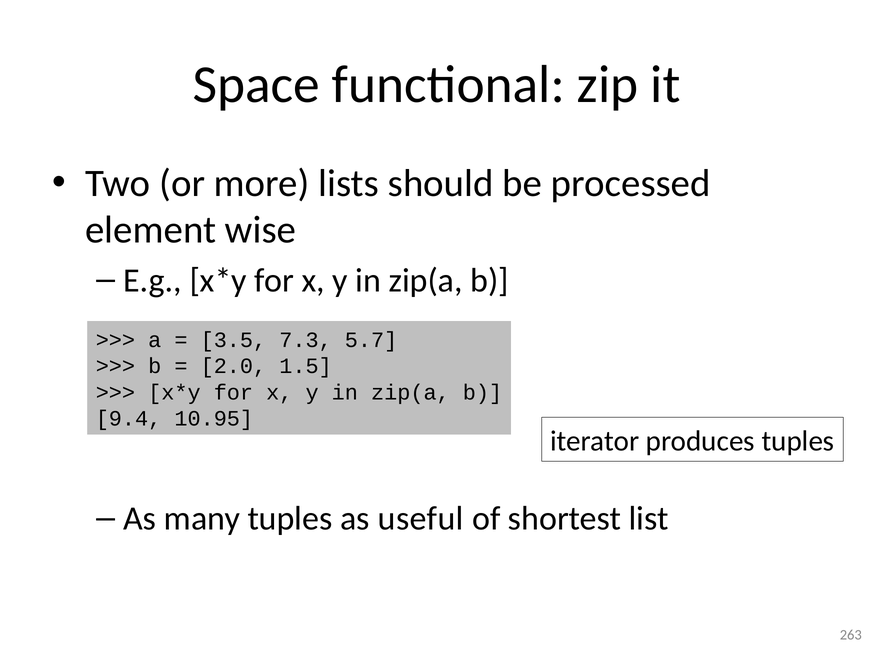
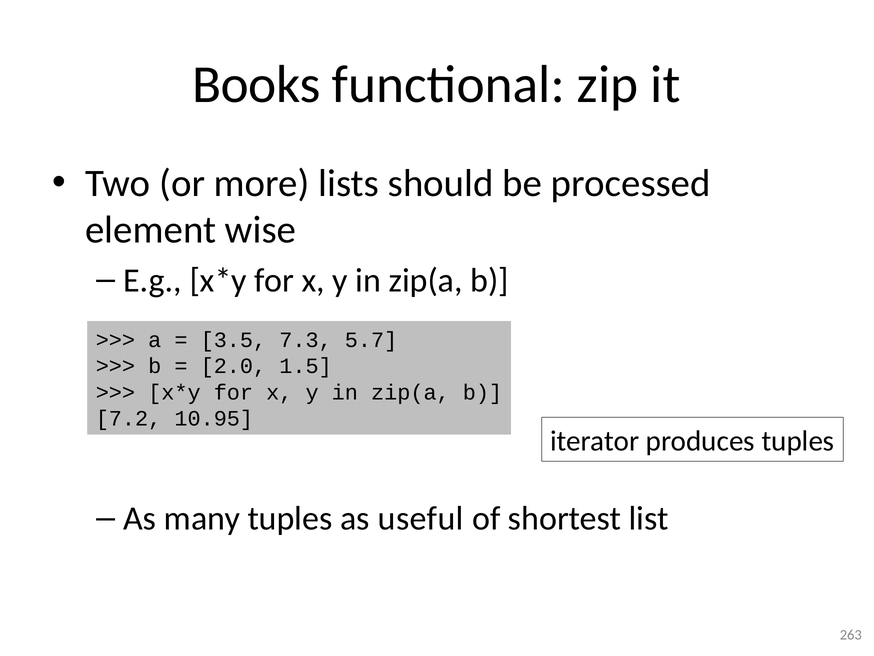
Space: Space -> Books (257, 85)
9.4: 9.4 -> 7.2 (129, 418)
